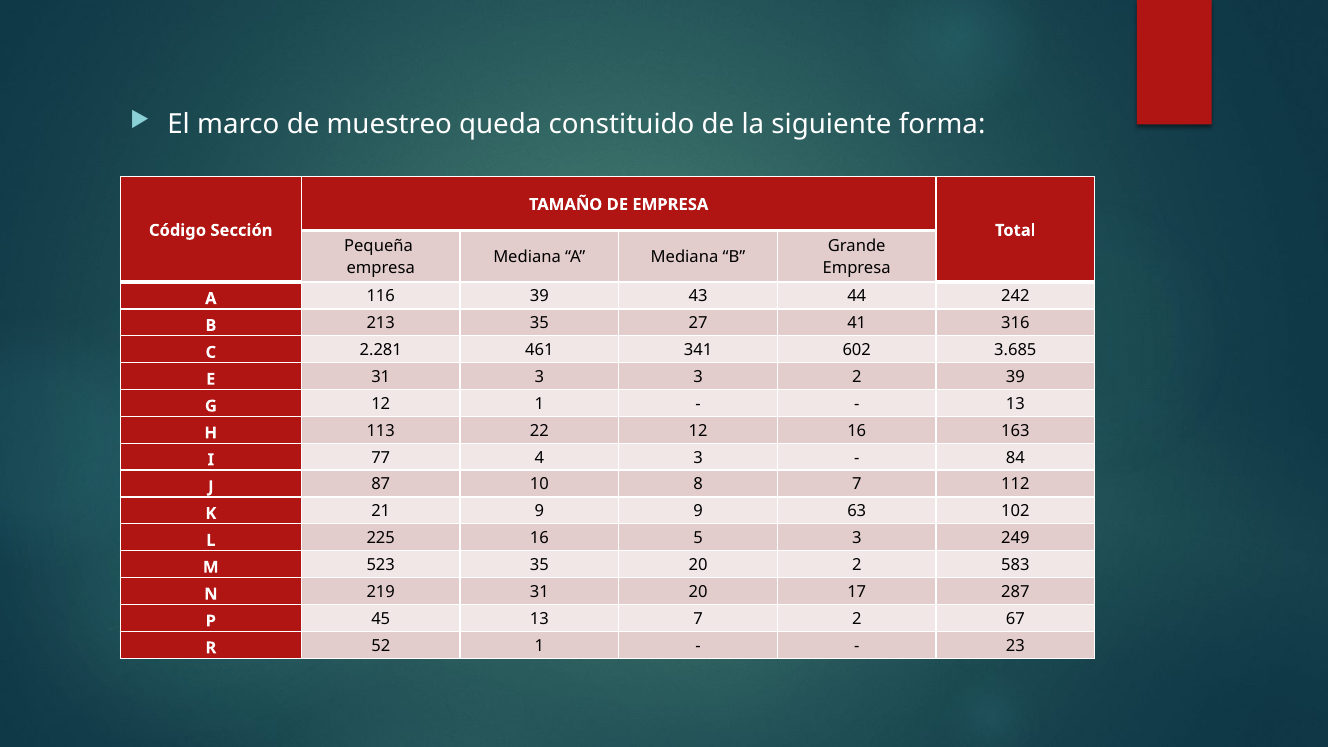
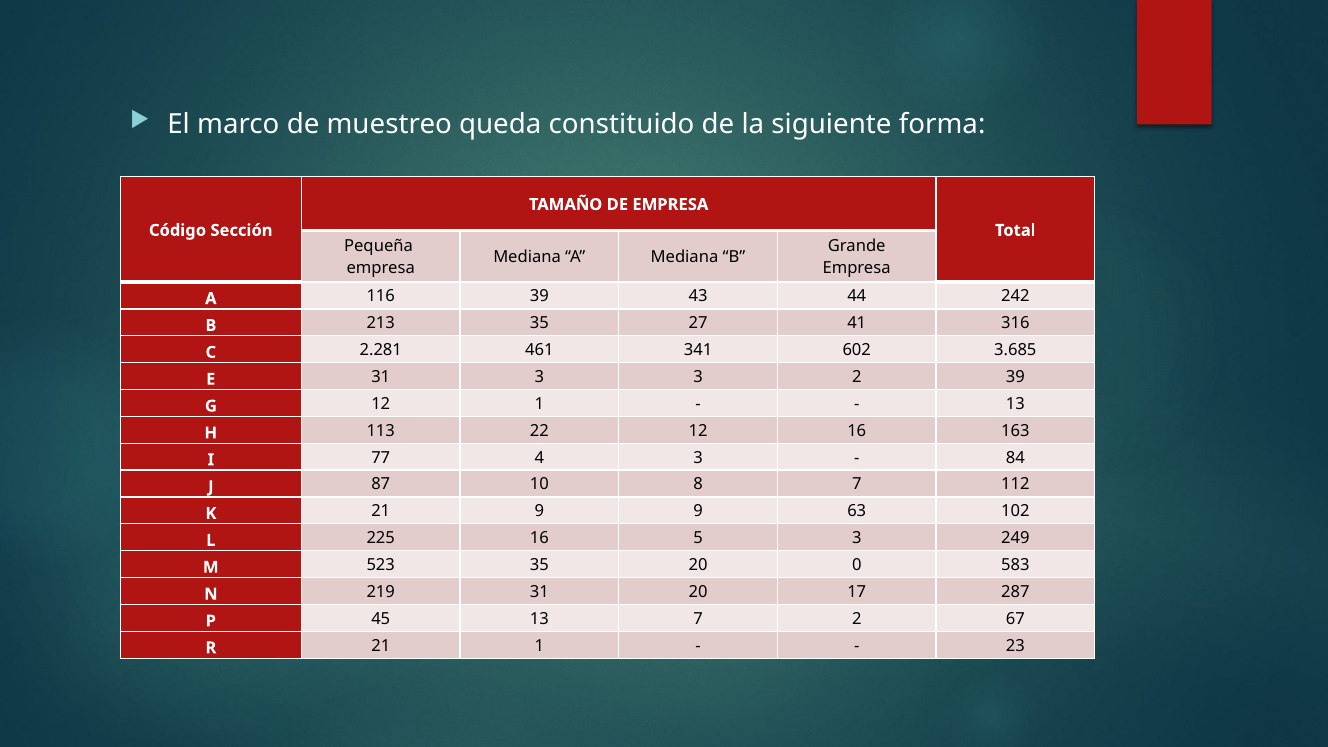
20 2: 2 -> 0 (857, 565)
R 52: 52 -> 21 (381, 646)
